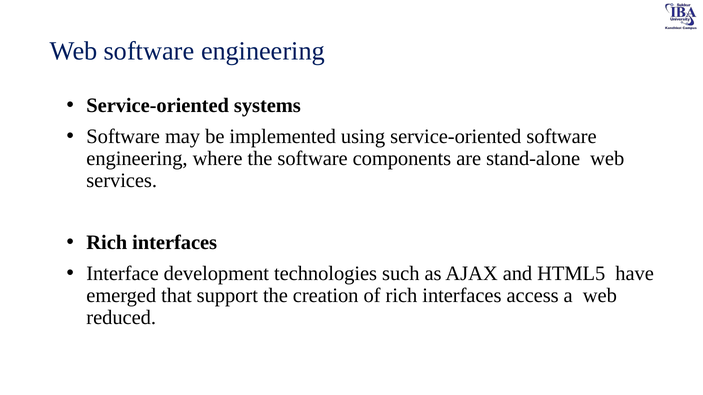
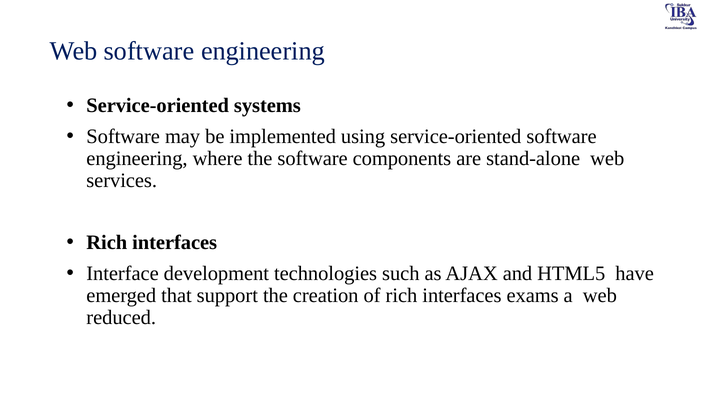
access: access -> exams (533, 296)
